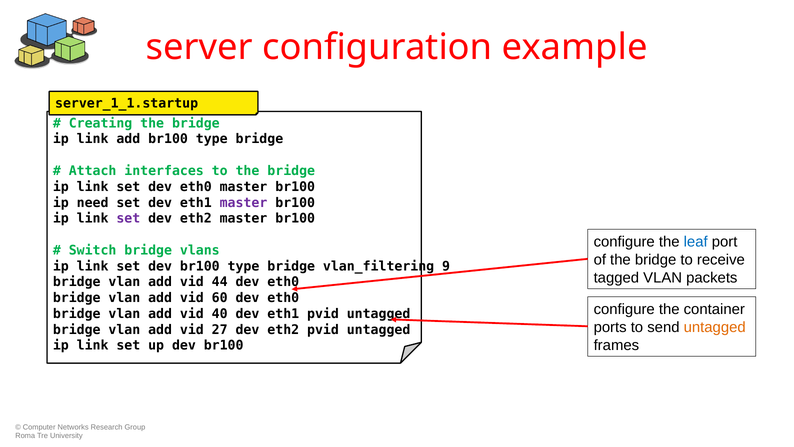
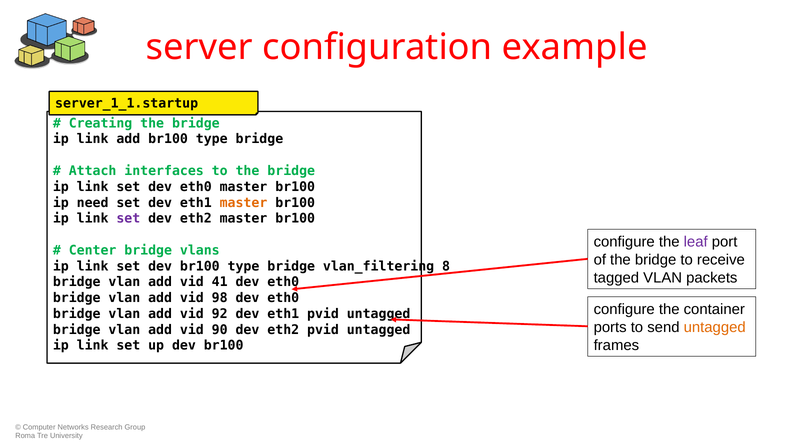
master colour: purple -> orange (244, 202)
leaf colour: blue -> purple (696, 242)
Switch: Switch -> Center (93, 250)
9: 9 -> 8 (446, 266)
44: 44 -> 41 (220, 282)
60: 60 -> 98 (220, 298)
40: 40 -> 92 (220, 314)
27: 27 -> 90 (220, 329)
